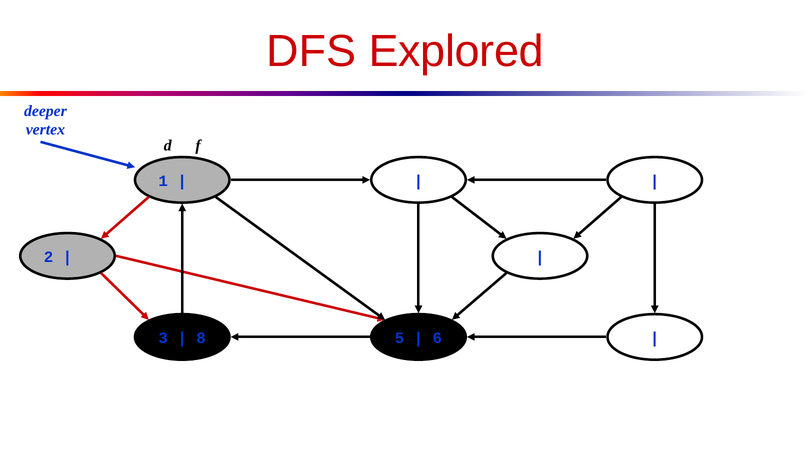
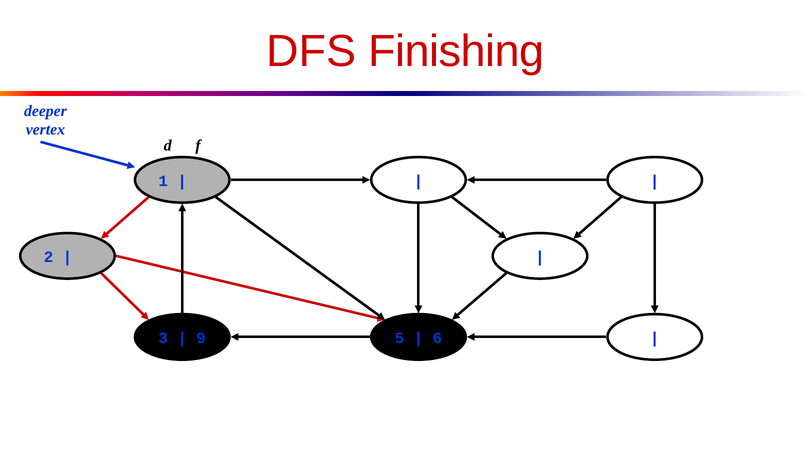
Explored: Explored -> Finishing (456, 51)
8: 8 -> 9 (201, 338)
